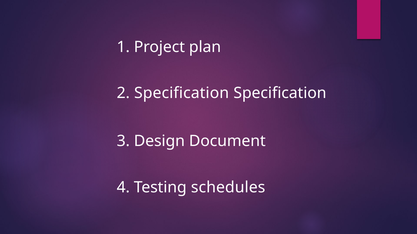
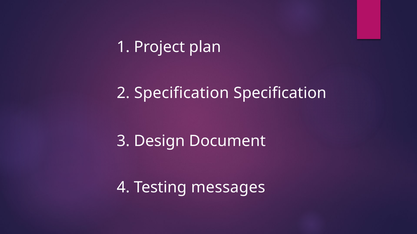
schedules: schedules -> messages (228, 188)
